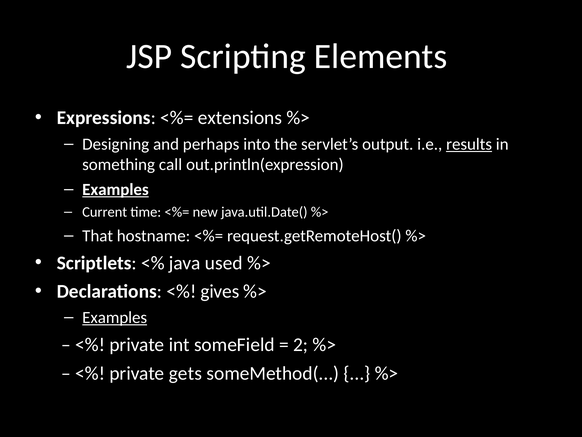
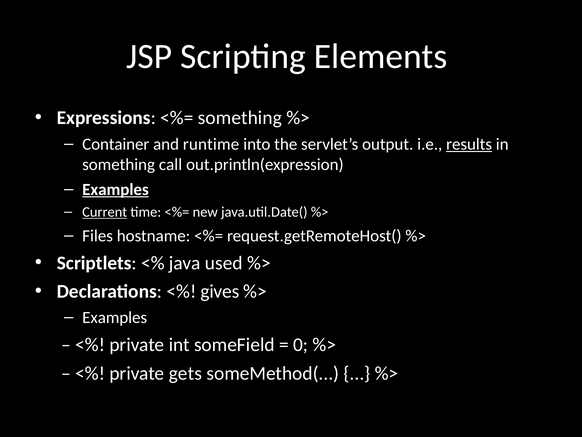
extensions: extensions -> something (240, 118)
Designing: Designing -> Container (116, 144)
perhaps: perhaps -> runtime (211, 144)
Current underline: none -> present (105, 212)
That: That -> Files (98, 235)
Examples underline: present -> none (115, 317)
2: 2 -> 0 (301, 344)
